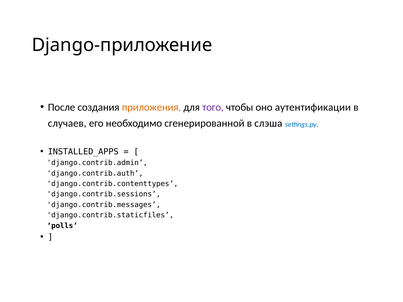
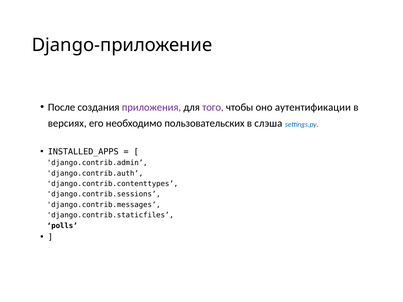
приложения colour: orange -> purple (151, 108)
случаев: случаев -> версиях (67, 123)
сгенерированной: сгенерированной -> пользовательских (204, 123)
